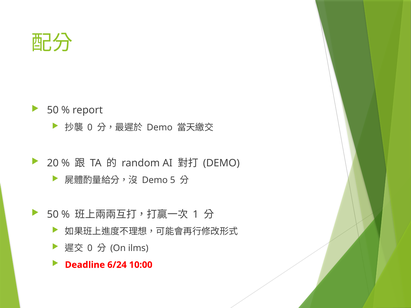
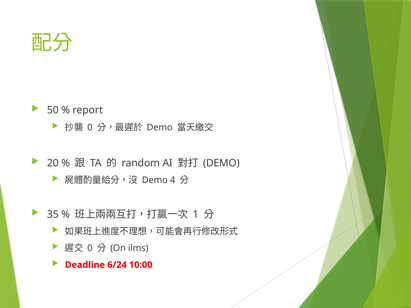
5: 5 -> 4 (173, 180)
50: 50 -> 35 (53, 214)
